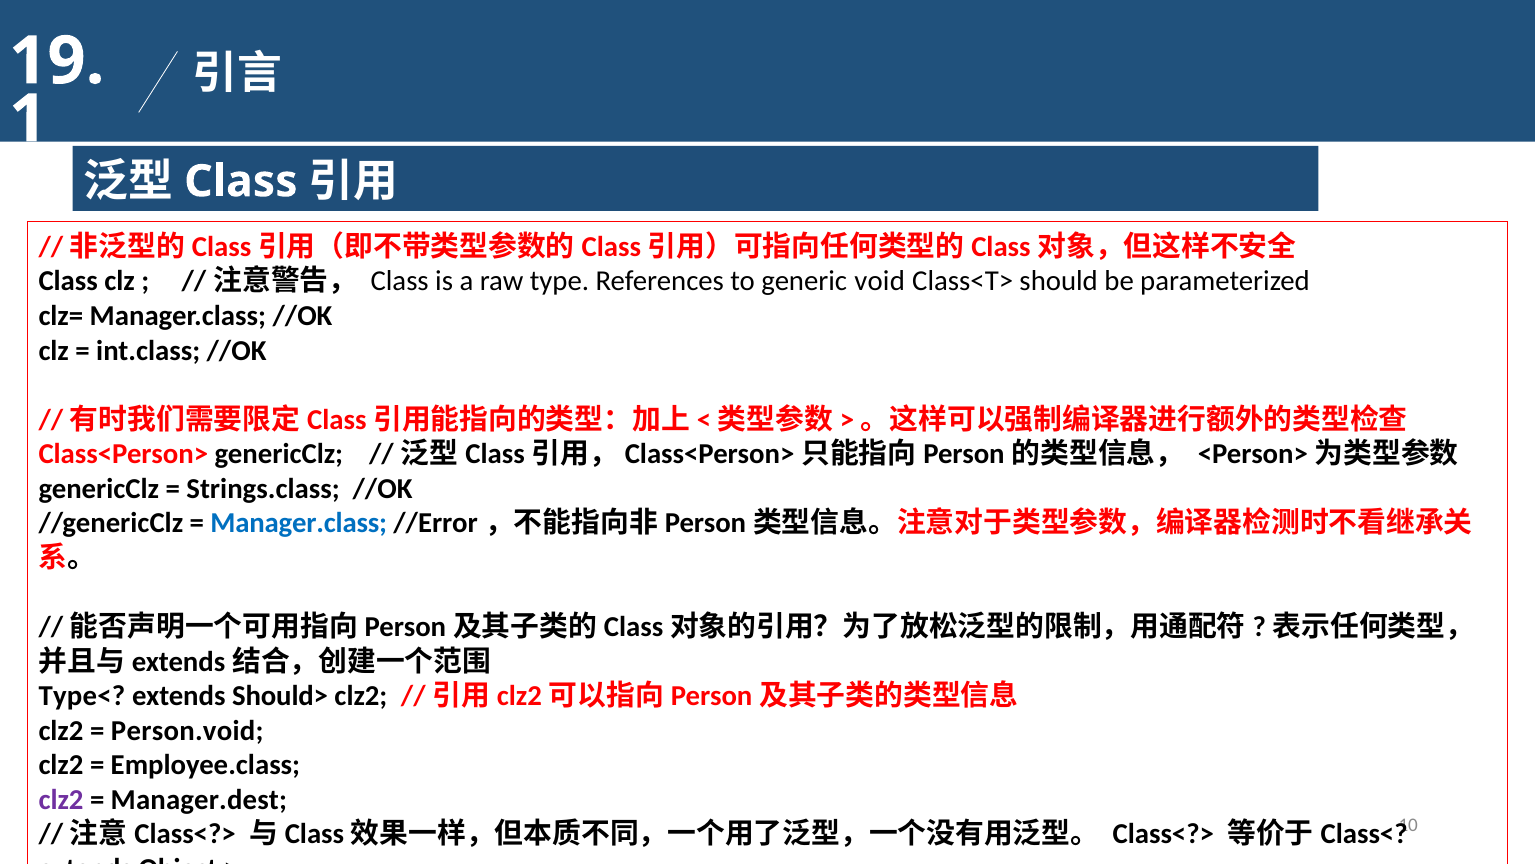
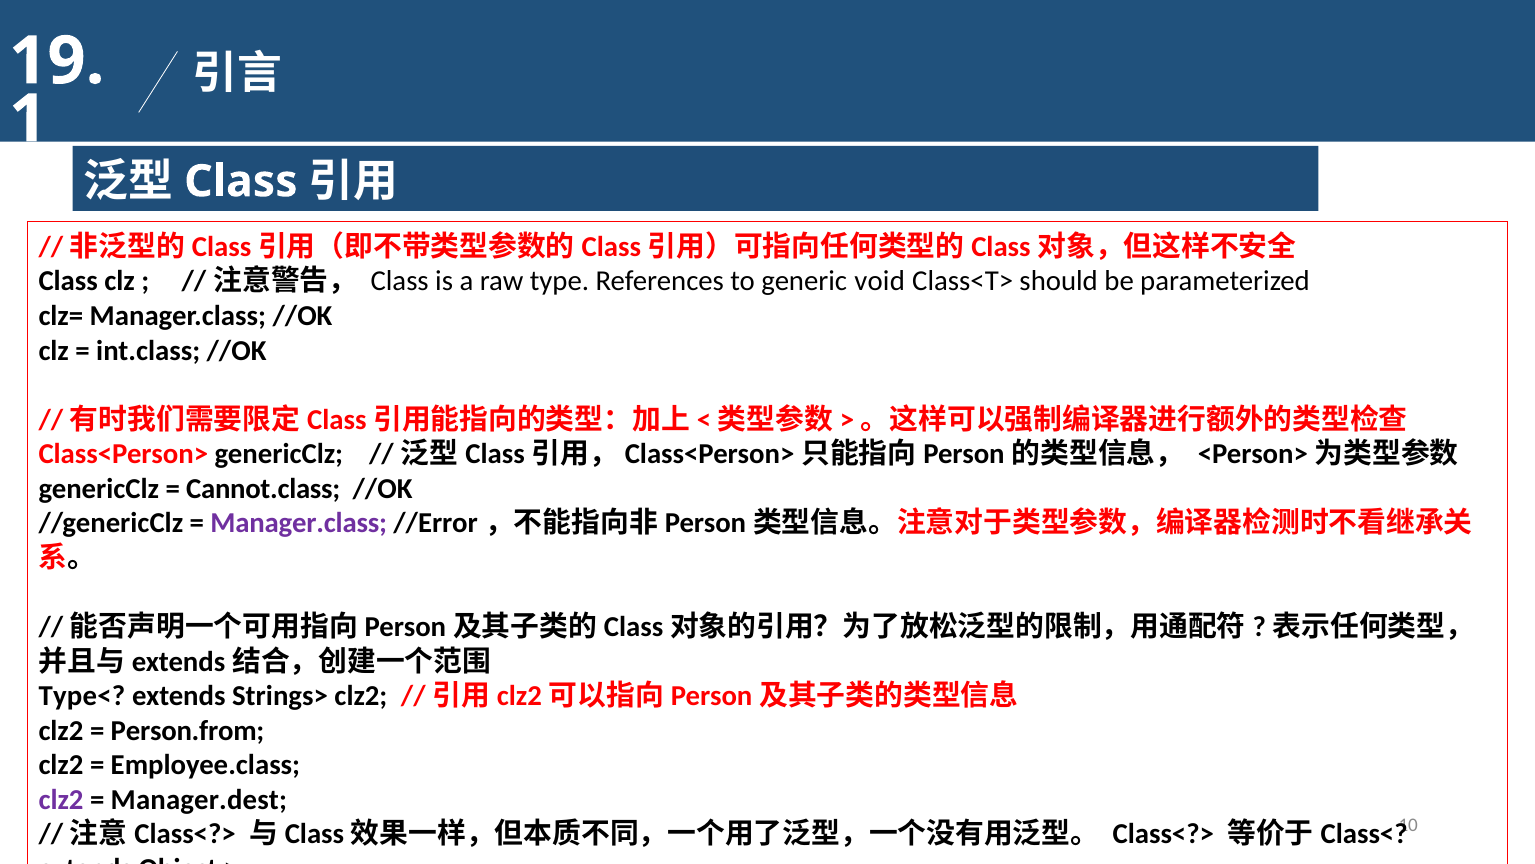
Strings.class: Strings.class -> Cannot.class (263, 489)
Manager.class colour: blue -> purple (299, 523)
Should>: Should> -> Strings> (280, 696)
Person.void: Person.void -> Person.from (188, 730)
